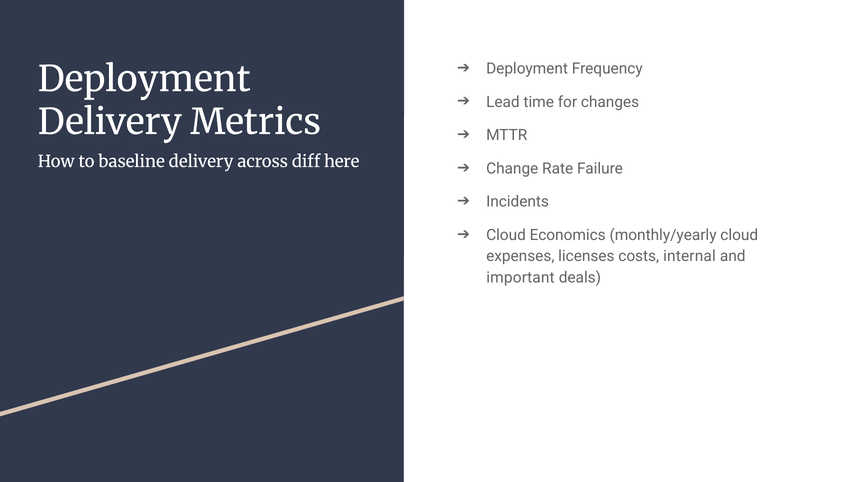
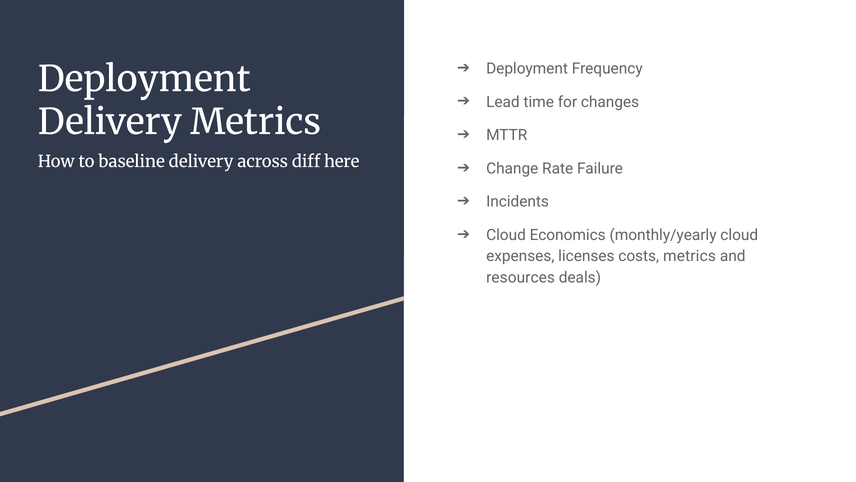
costs internal: internal -> metrics (689, 256)
important: important -> resources (521, 277)
